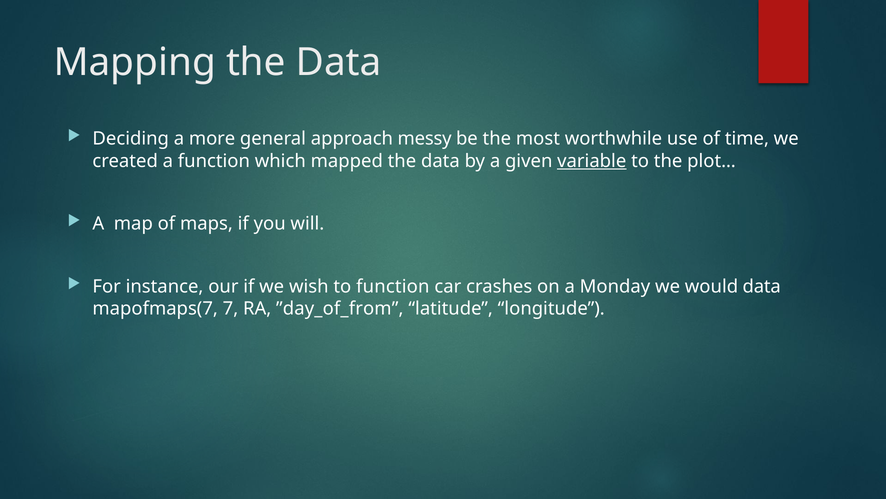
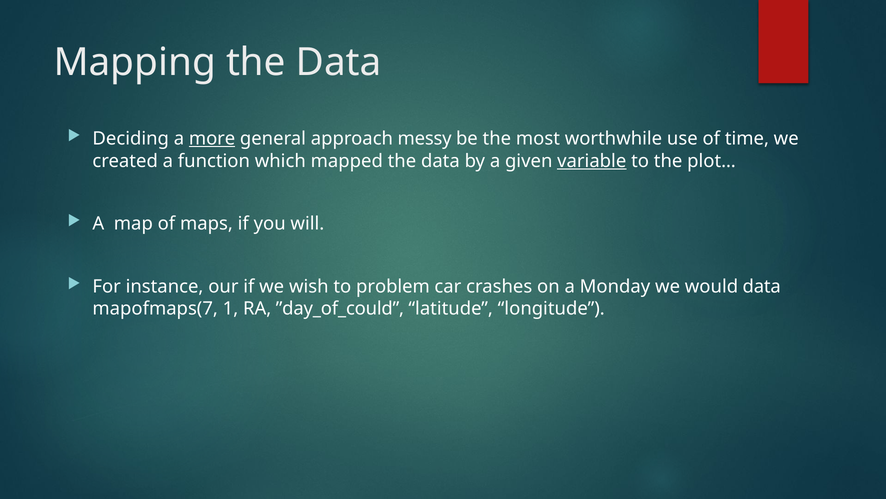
more underline: none -> present (212, 139)
to function: function -> problem (393, 286)
7: 7 -> 1 (230, 308)
”day_of_from: ”day_of_from -> ”day_of_could (340, 308)
